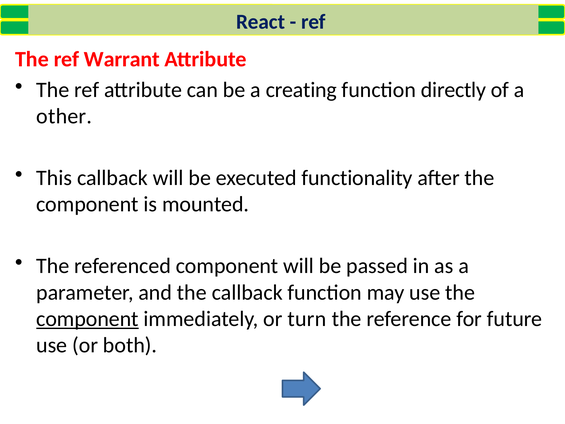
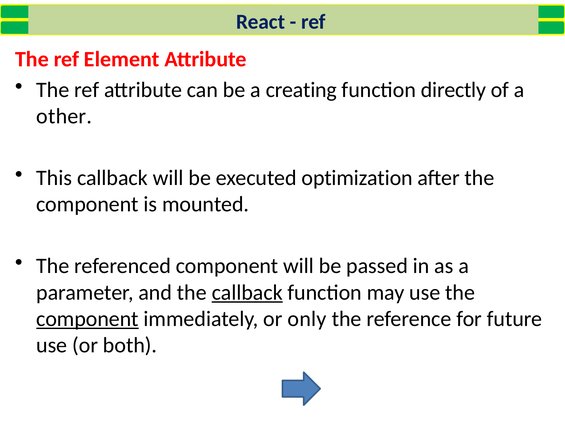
Warrant: Warrant -> Element (122, 59)
functionality: functionality -> optimization (357, 178)
callback underline: none -> present (247, 292)
turn: turn -> only (307, 319)
